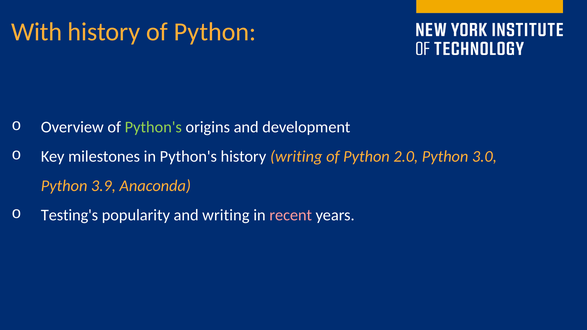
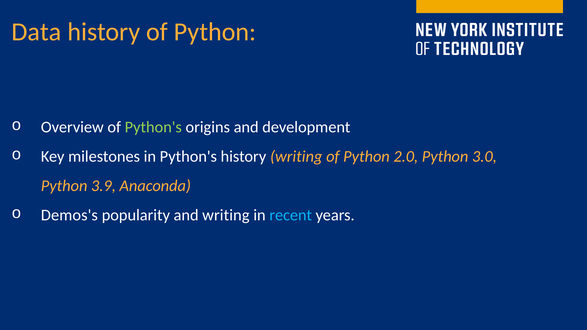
With: With -> Data (37, 32)
Testing's: Testing's -> Demos's (69, 215)
recent colour: pink -> light blue (291, 215)
